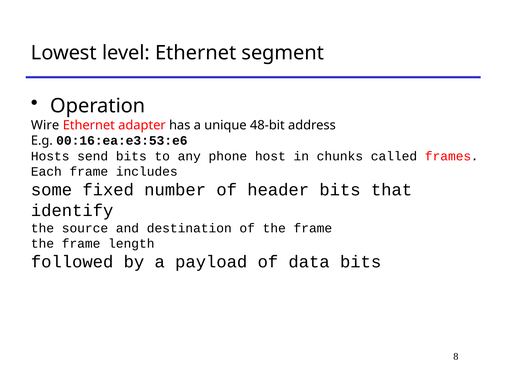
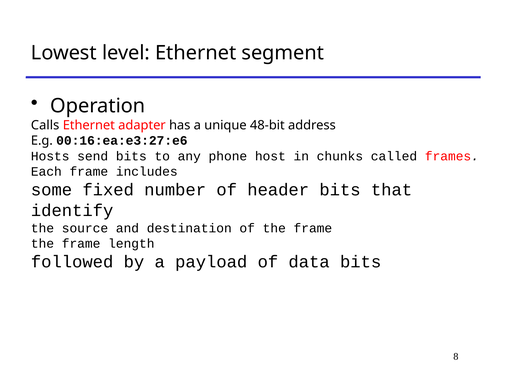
Wire: Wire -> Calls (45, 125)
00:16:ea:e3:53:e6: 00:16:ea:e3:53:e6 -> 00:16:ea:e3:27:e6 (122, 141)
